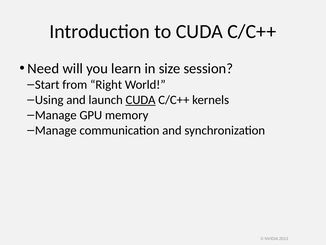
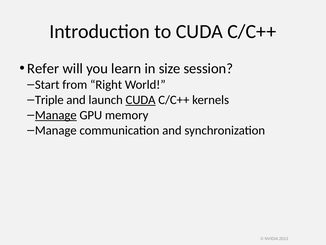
Need: Need -> Refer (43, 68)
Using: Using -> Triple (49, 100)
Manage underline: none -> present (56, 115)
